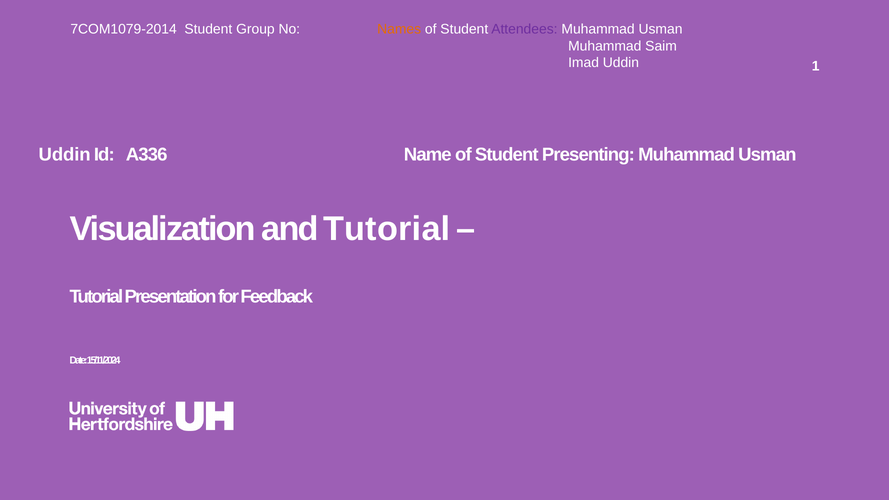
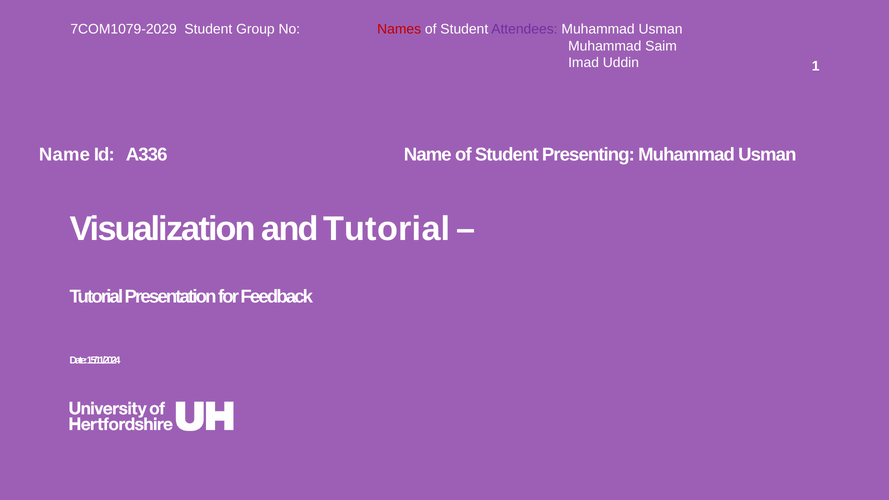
7COM1079-2014: 7COM1079-2014 -> 7COM1079-2029 (124, 29)
Names colour: orange -> red (399, 29)
Uddin: Uddin -> Name (64, 155)
